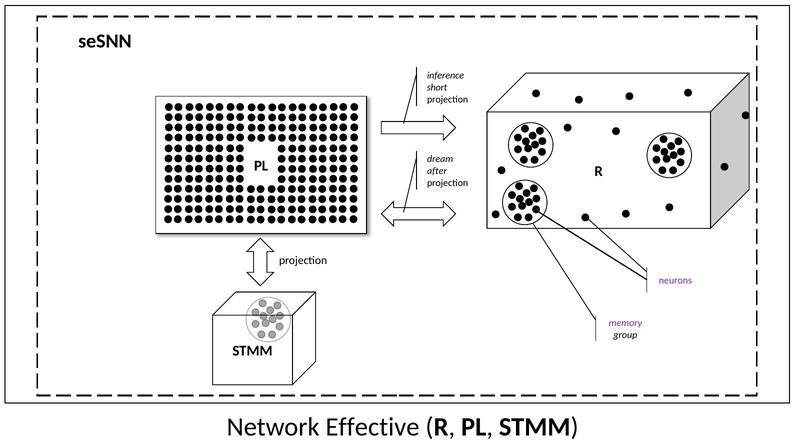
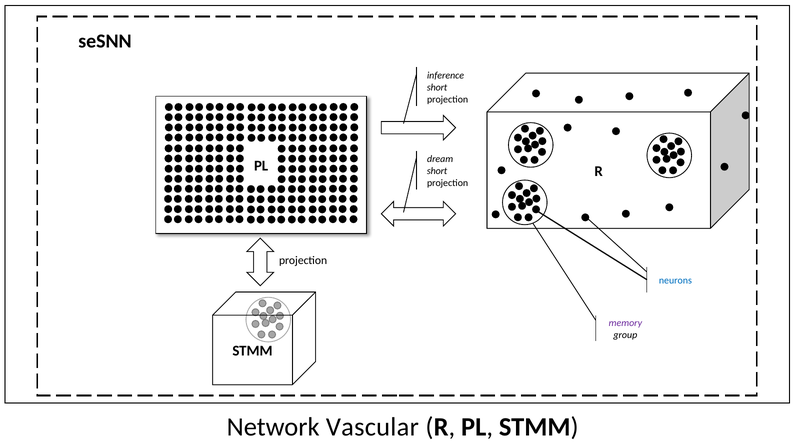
after: after -> short (437, 171)
neurons colour: purple -> blue (675, 280)
Effective: Effective -> Vascular (372, 427)
